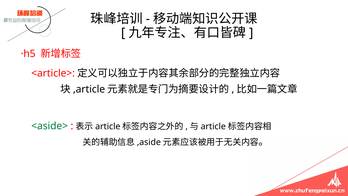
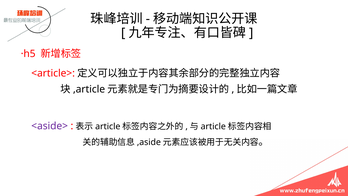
<aside> colour: green -> purple (50, 126)
